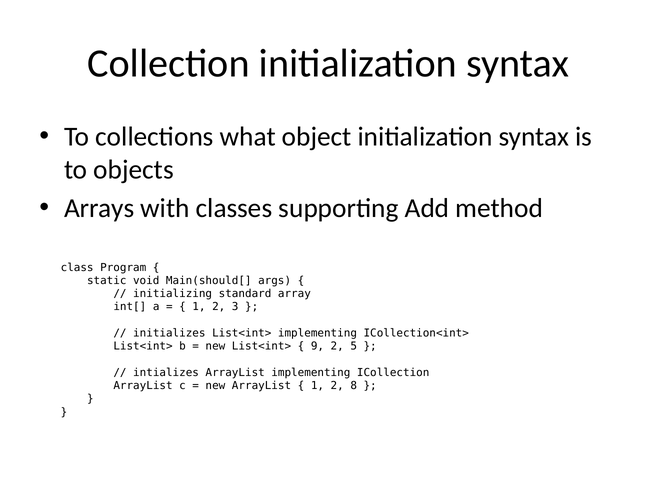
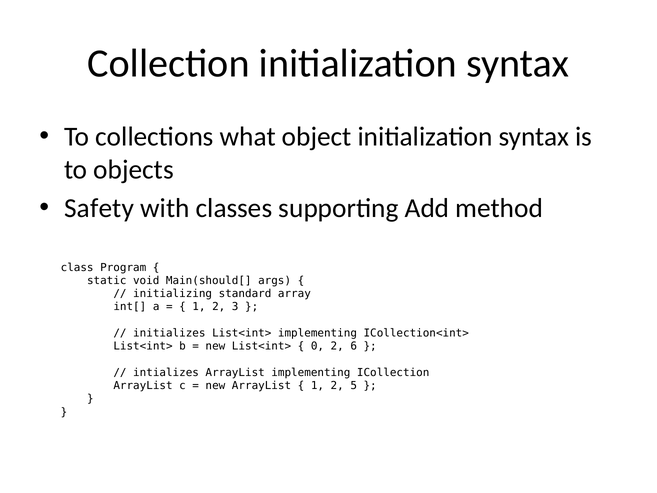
Arrays: Arrays -> Safety (99, 208)
9: 9 -> 0 (317, 346)
5: 5 -> 6 (354, 346)
8: 8 -> 5 (354, 386)
